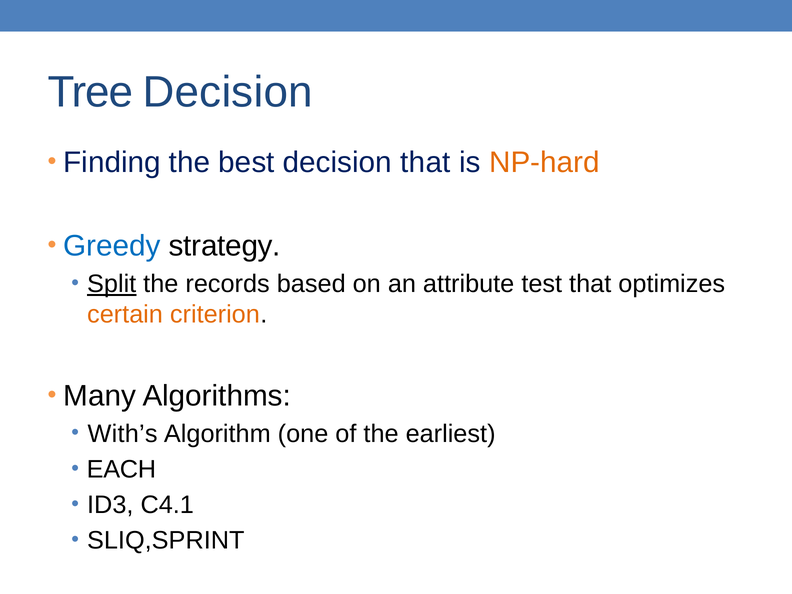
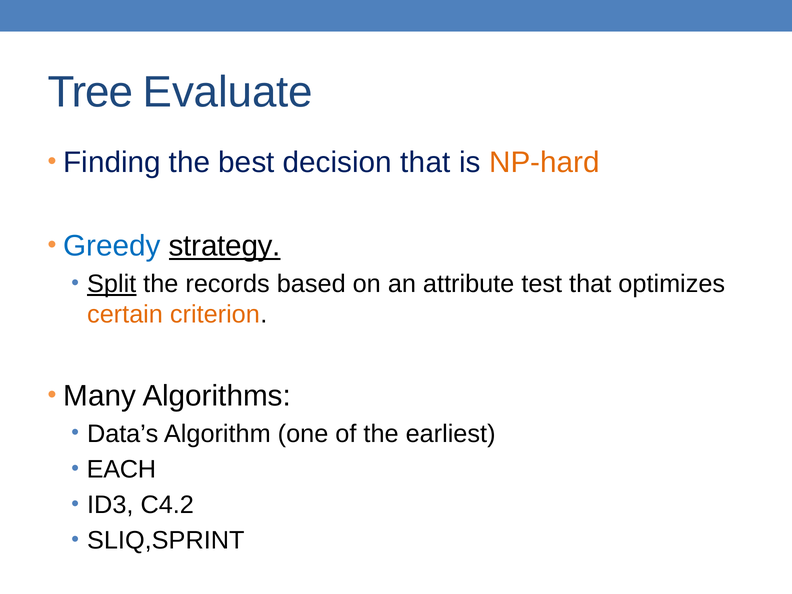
Tree Decision: Decision -> Evaluate (228, 92)
strategy underline: none -> present (225, 246)
With’s: With’s -> Data’s (123, 434)
C4.1: C4.1 -> C4.2 (167, 505)
